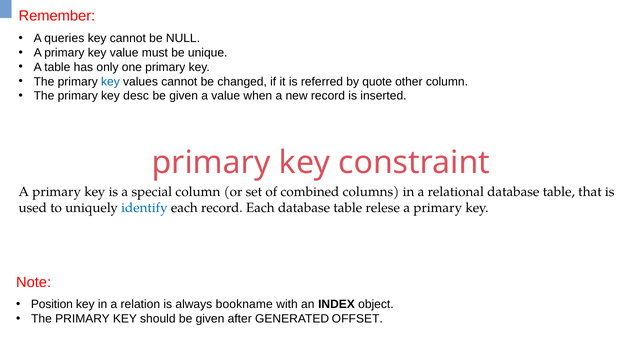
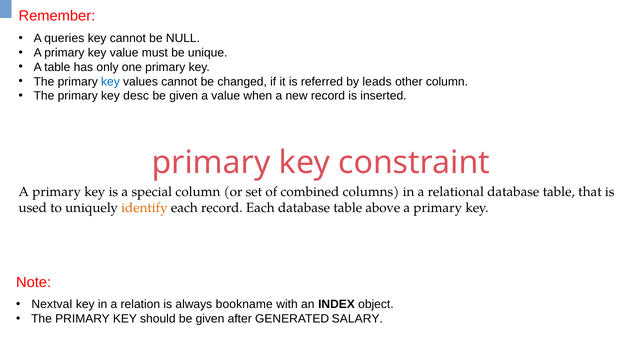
quote: quote -> leads (377, 82)
identify colour: blue -> orange (144, 208)
relese: relese -> above (383, 208)
Position: Position -> Nextval (52, 305)
OFFSET: OFFSET -> SALARY (357, 319)
